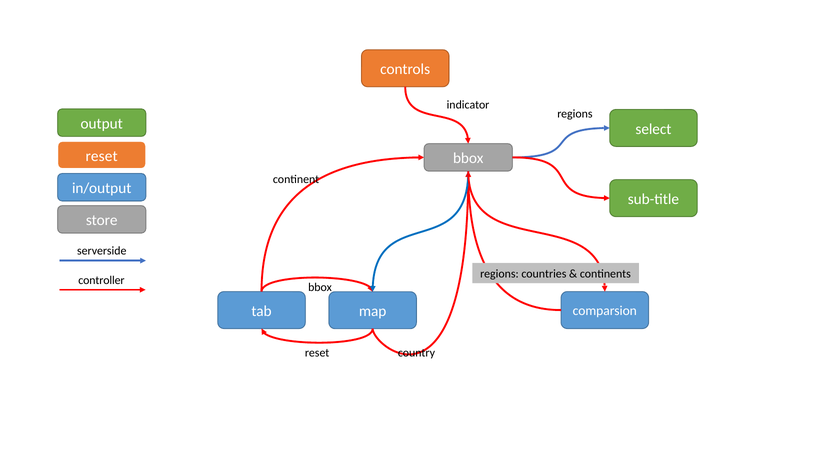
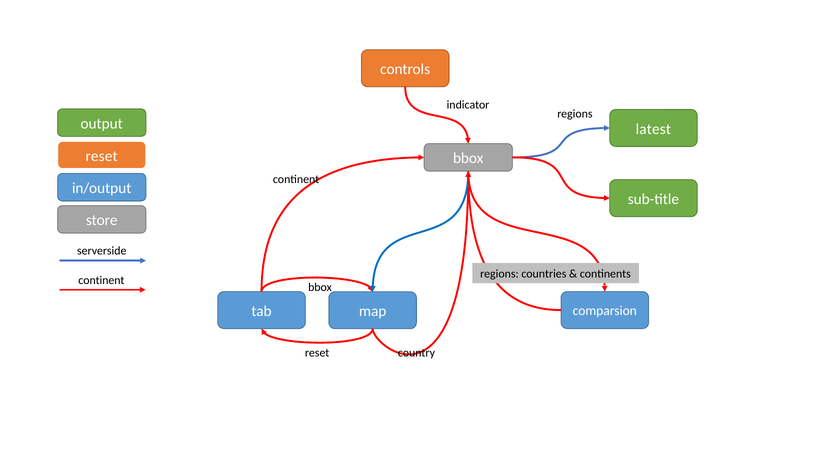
select: select -> latest (653, 129)
controller: controller -> continent (101, 280)
